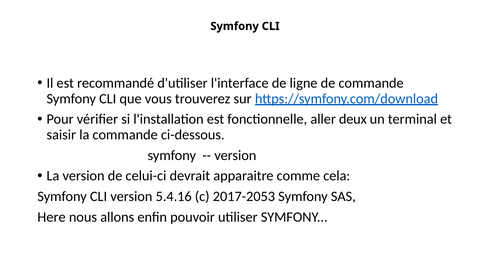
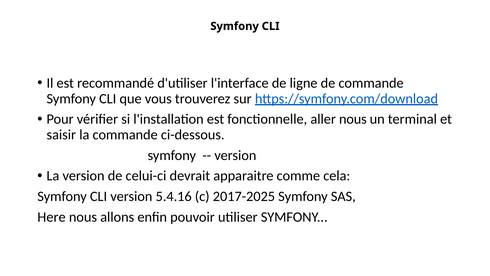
aller deux: deux -> nous (353, 119)
2017-2053: 2017-2053 -> 2017-2025 (244, 196)
